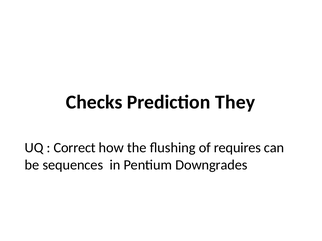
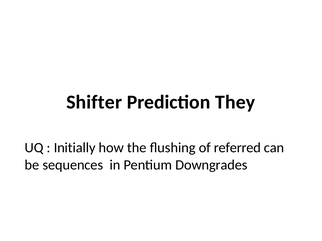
Checks: Checks -> Shifter (94, 102)
Correct: Correct -> Initially (75, 148)
requires: requires -> referred (237, 148)
